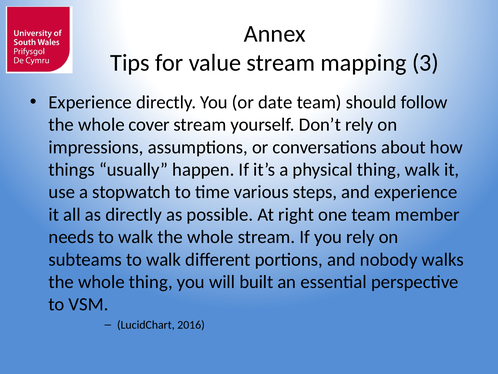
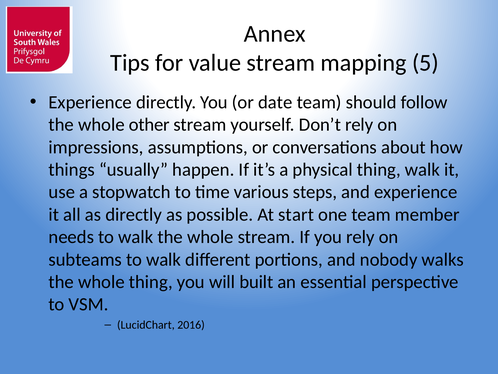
3: 3 -> 5 (425, 63)
cover: cover -> other (149, 125)
right: right -> start (296, 214)
